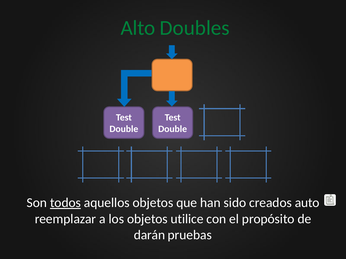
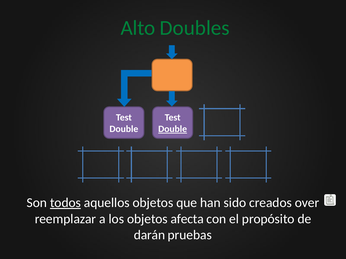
Double underline: none -> present (173, 129)
auto: auto -> over (307, 203)
utilice: utilice -> afecta (187, 219)
